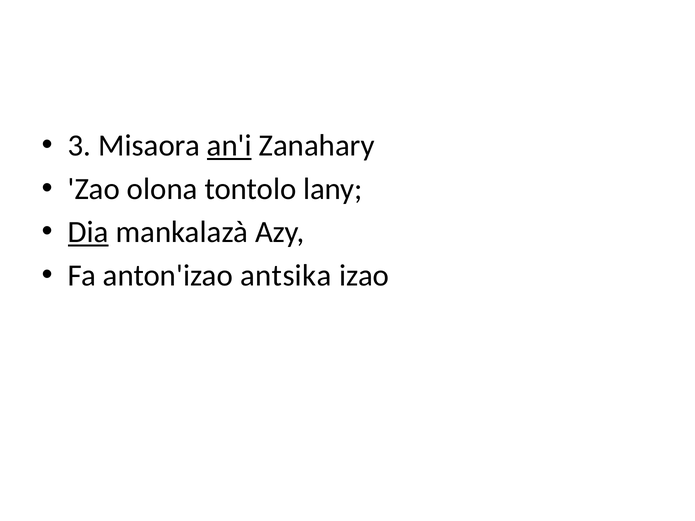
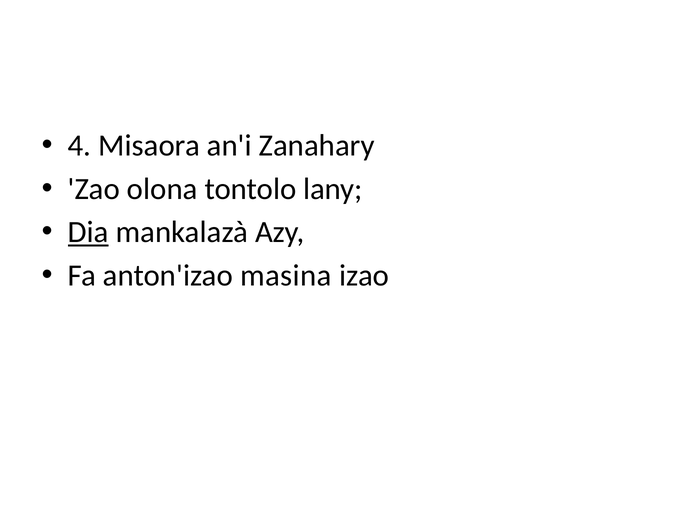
3: 3 -> 4 (79, 146)
an'i underline: present -> none (229, 146)
antsika: antsika -> masina (286, 276)
